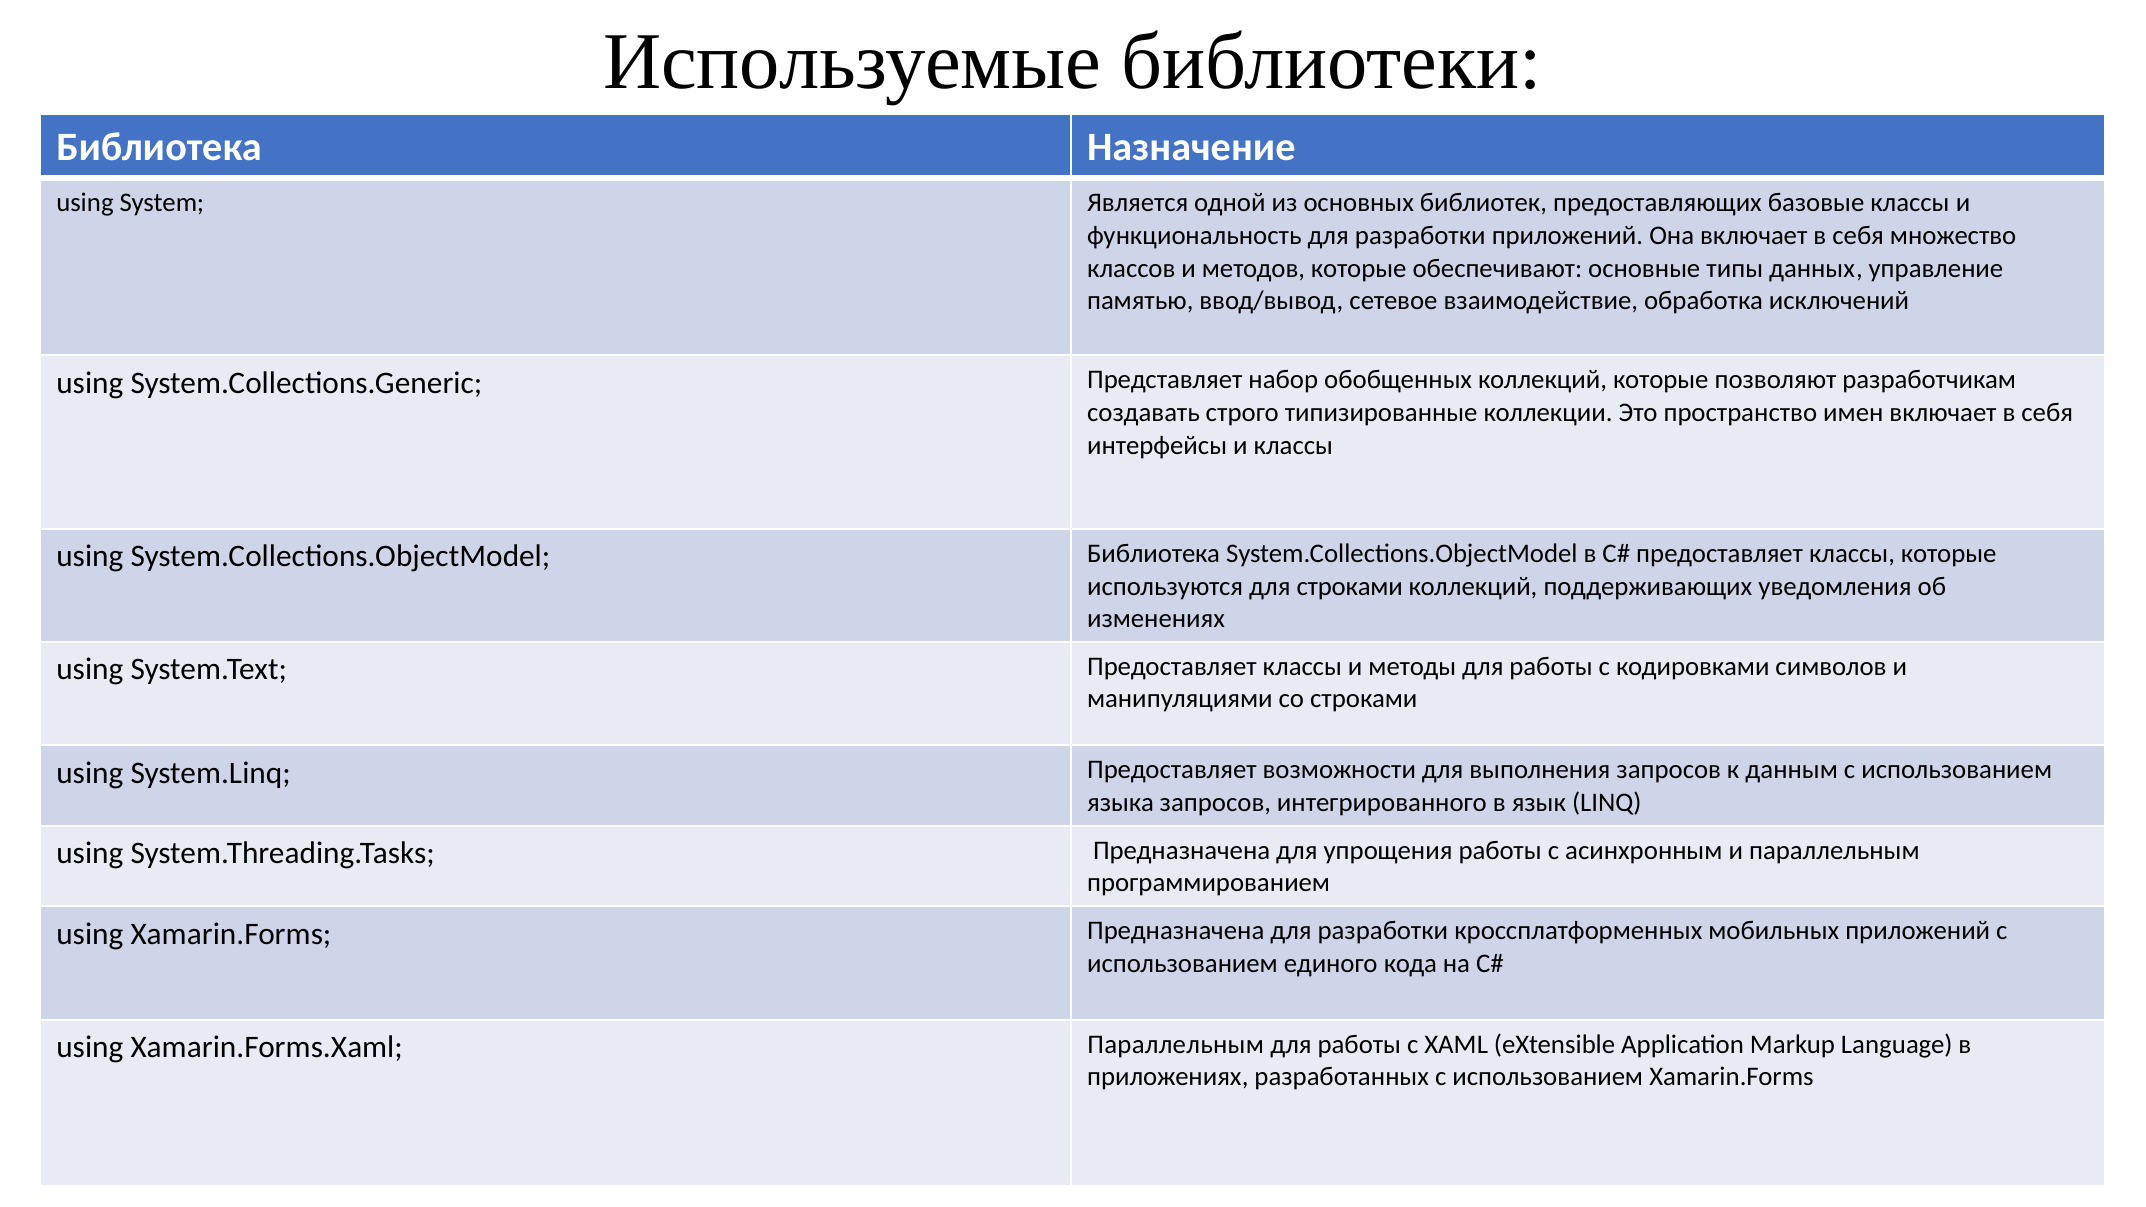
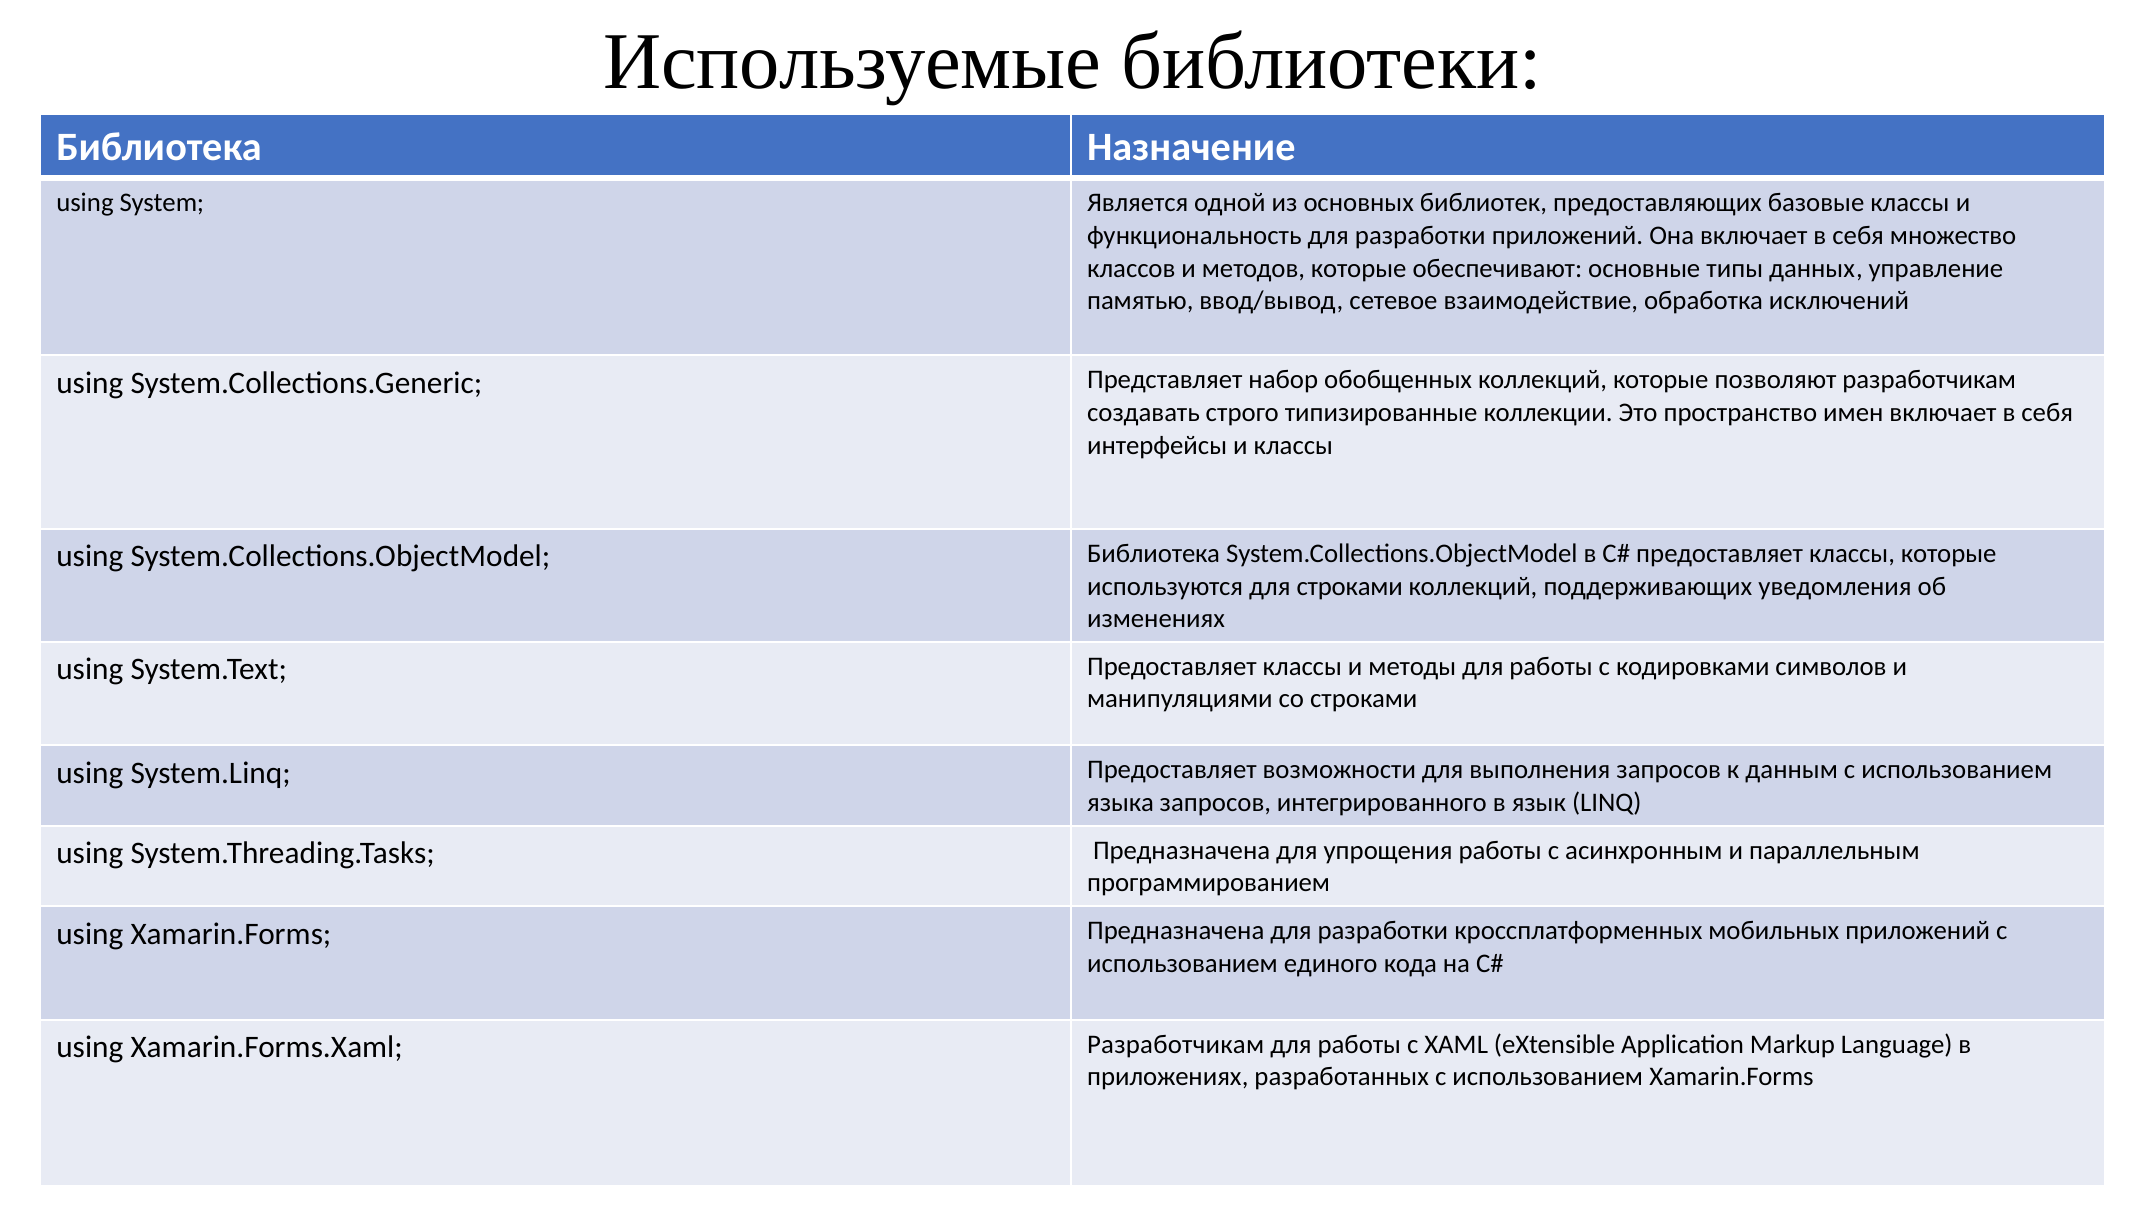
Xamarin.Forms.Xaml Параллельным: Параллельным -> Разработчикам (1176, 1045)
